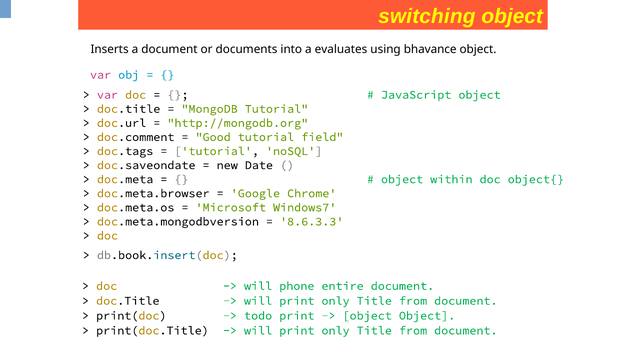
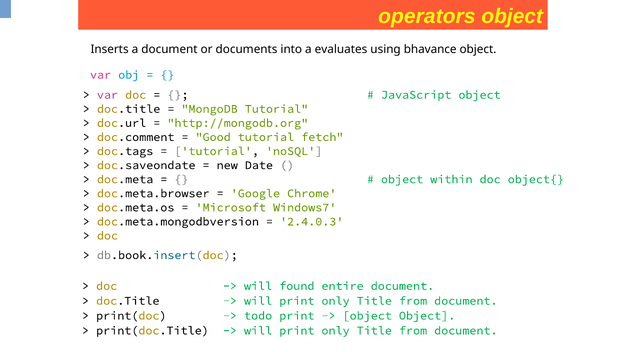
switching: switching -> operators (427, 16)
field: field -> fetch (322, 137)
8.6.3.3: 8.6.3.3 -> 2.4.0.3 (312, 222)
phone: phone -> found (297, 286)
